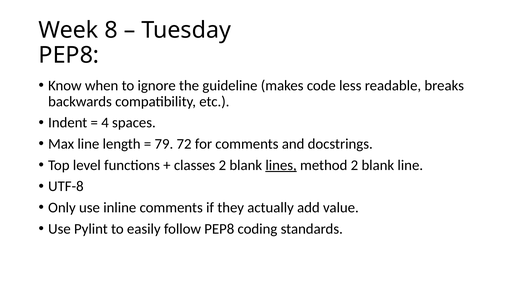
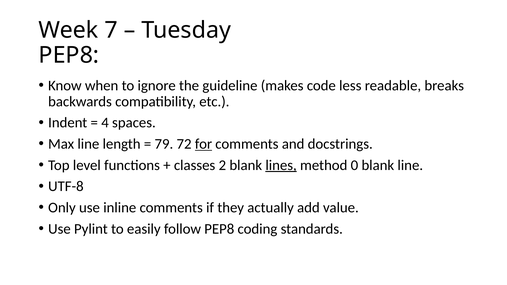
8: 8 -> 7 (111, 30)
for underline: none -> present (203, 144)
method 2: 2 -> 0 (354, 165)
